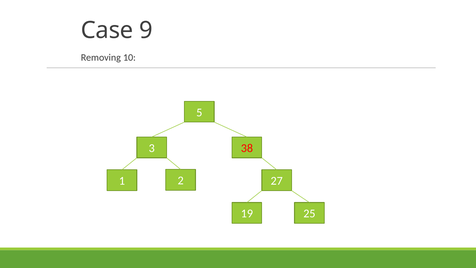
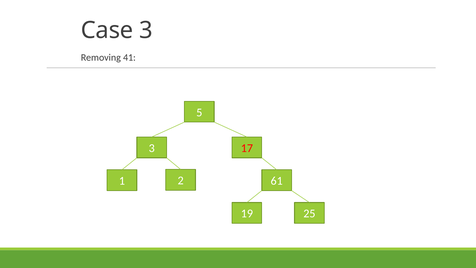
Case 9: 9 -> 3 (146, 30)
10: 10 -> 41 (129, 58)
38: 38 -> 17 (247, 148)
27: 27 -> 61 (277, 181)
